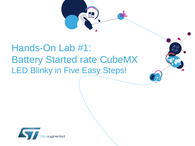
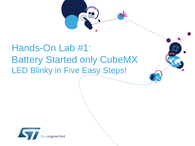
rate: rate -> only (89, 60)
